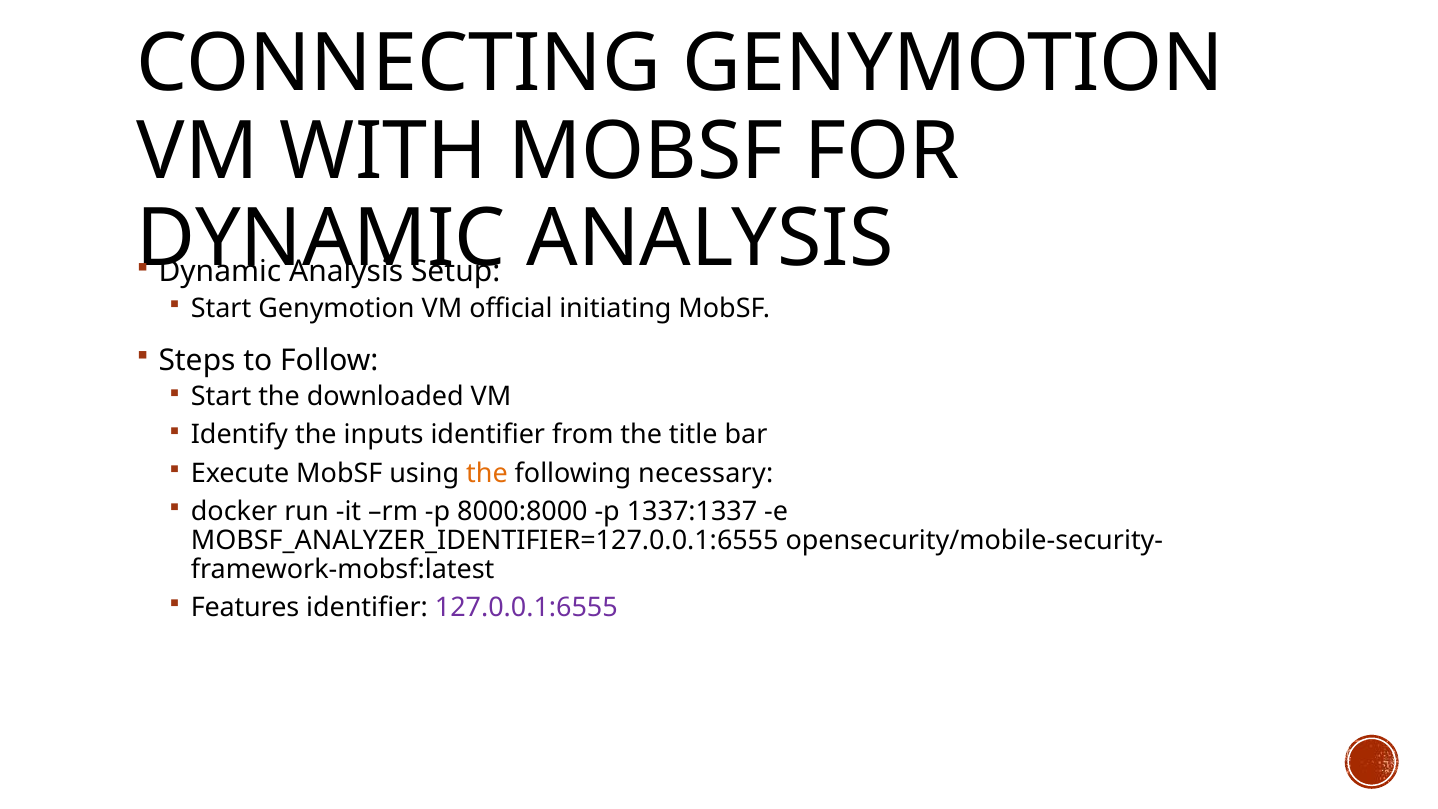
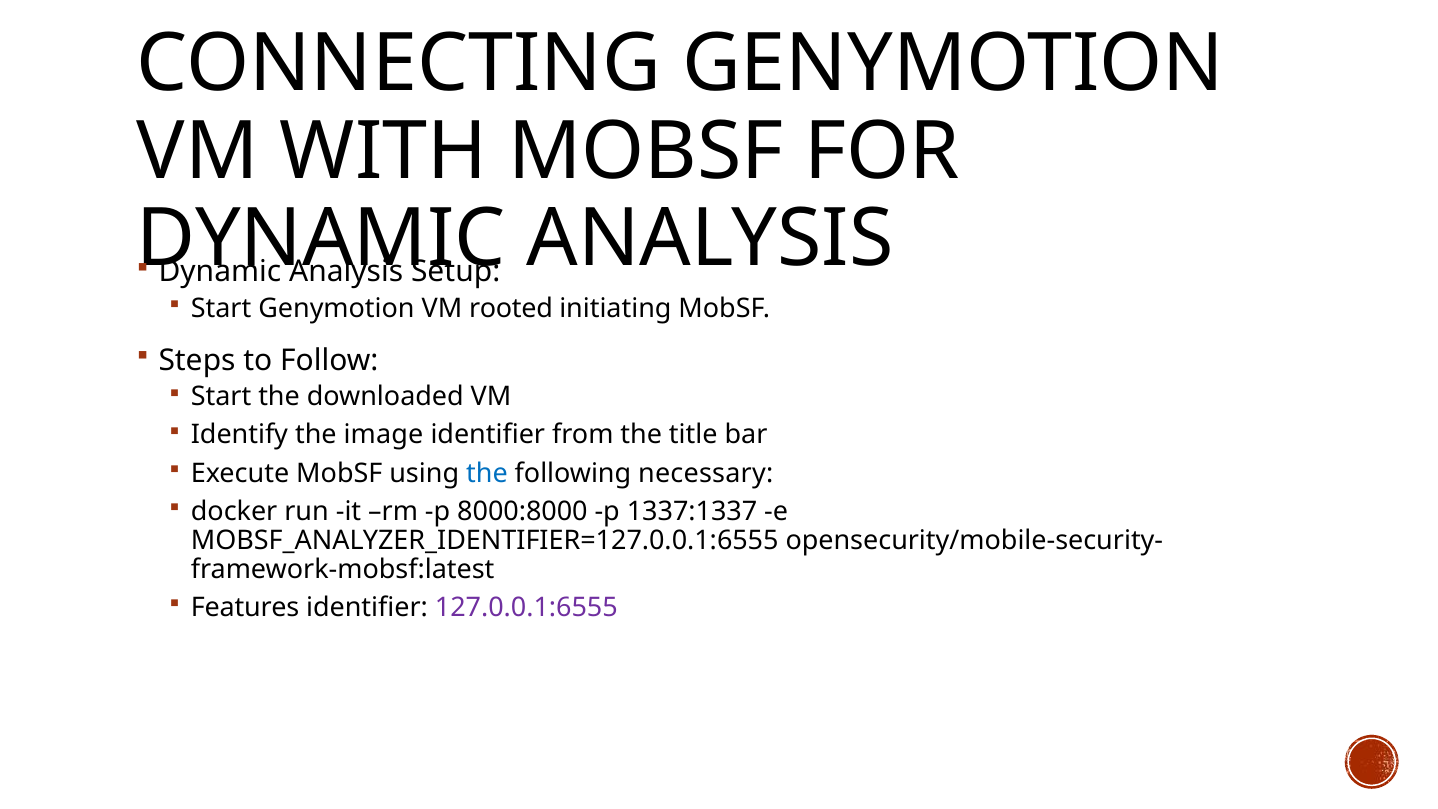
official: official -> rooted (511, 308)
inputs: inputs -> image (383, 435)
the colour: orange -> blue (487, 473)
